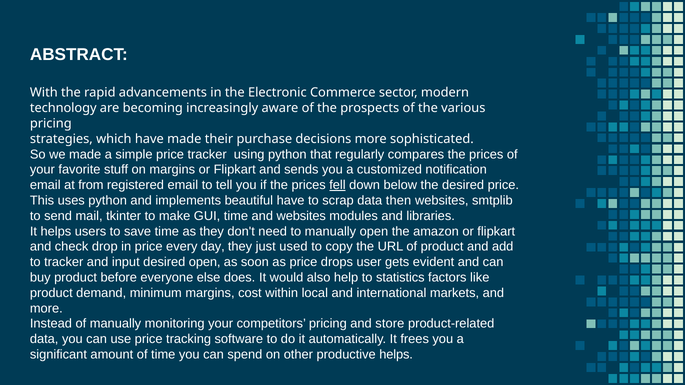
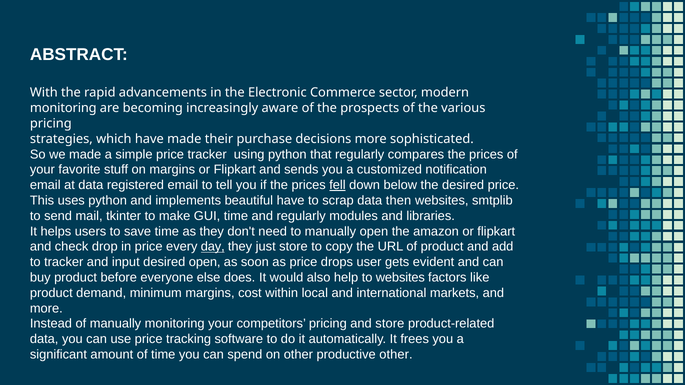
technology: technology -> monitoring (63, 108)
at from: from -> data (91, 185)
and websites: websites -> regularly (301, 216)
day underline: none -> present (213, 247)
just used: used -> store (293, 247)
to statistics: statistics -> websites (400, 278)
productive helps: helps -> other (396, 355)
